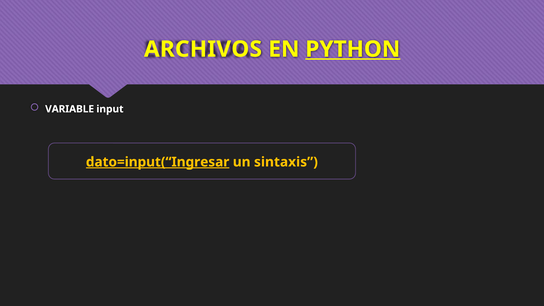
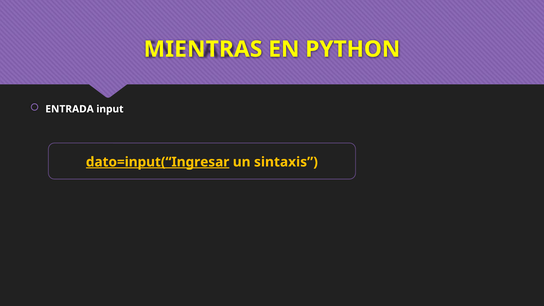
ARCHIVOS: ARCHIVOS -> MIENTRAS (203, 49)
PYTHON underline: present -> none (353, 49)
VARIABLE: VARIABLE -> ENTRADA (70, 109)
